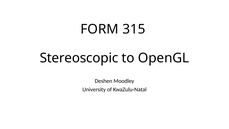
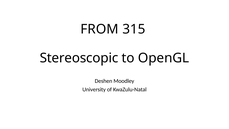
FORM: FORM -> FROM (99, 29)
